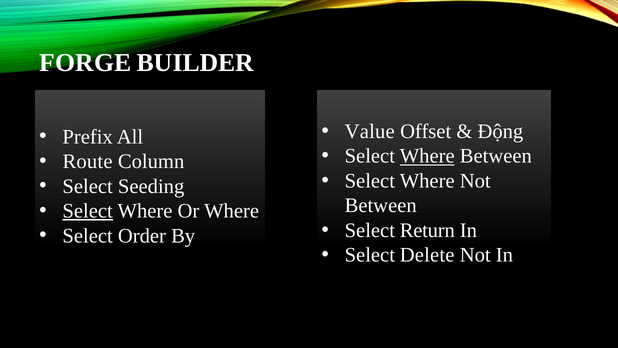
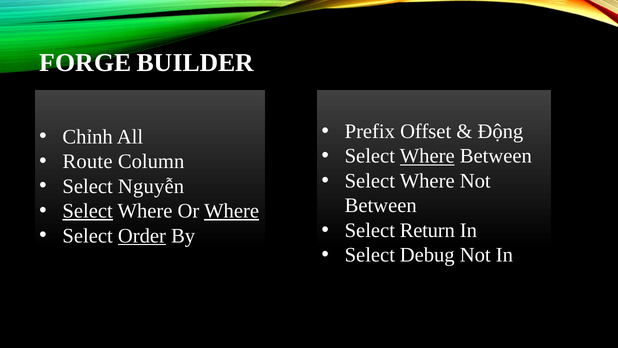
Value: Value -> Prefix (370, 131)
Prefix: Prefix -> Chỉnh (88, 137)
Seeding: Seeding -> Nguyễn (151, 186)
Where underline: none -> present (232, 211)
Order underline: none -> present (142, 235)
Delete: Delete -> Debug (427, 255)
